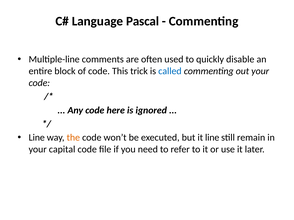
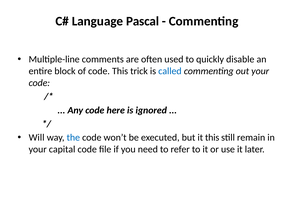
Line: Line -> Will (37, 138)
the colour: orange -> blue (73, 138)
it line: line -> this (212, 138)
